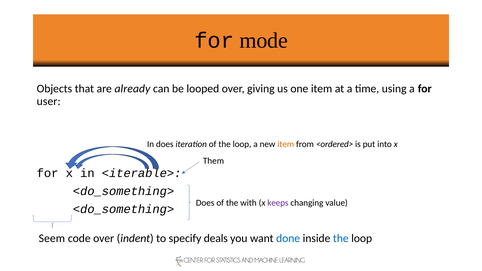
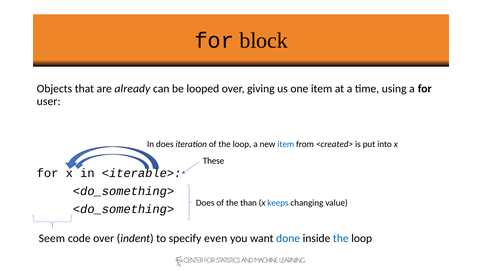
mode: mode -> block (264, 40)
item colour: orange -> blue (286, 144)
<ordered>: <ordered> -> <created> (335, 144)
Them: Them -> These (214, 161)
with: with -> than (249, 203)
keeps colour: purple -> blue (278, 203)
deals: deals -> even (216, 239)
